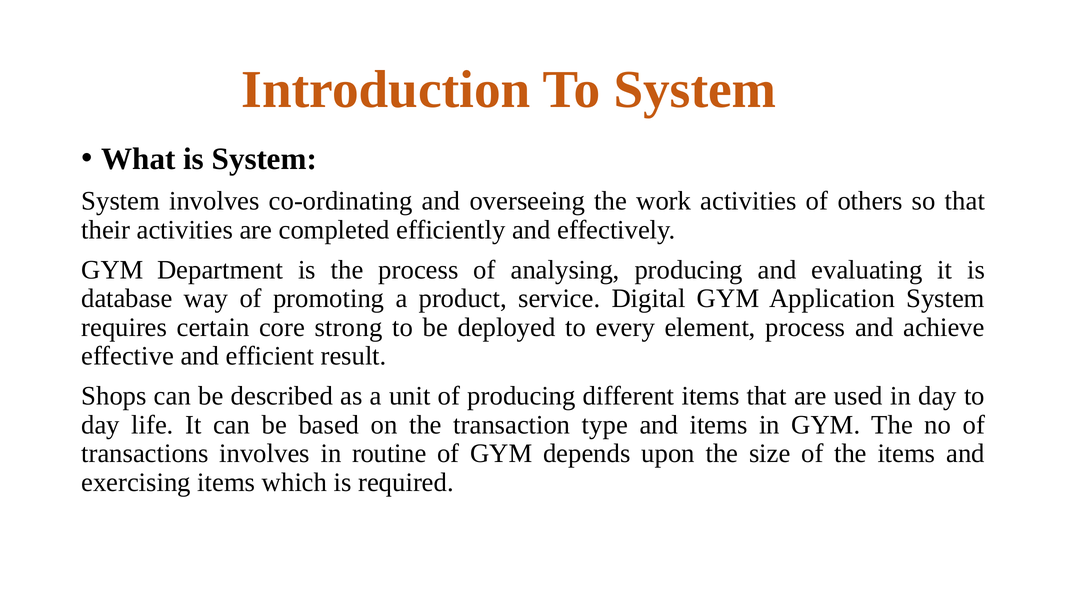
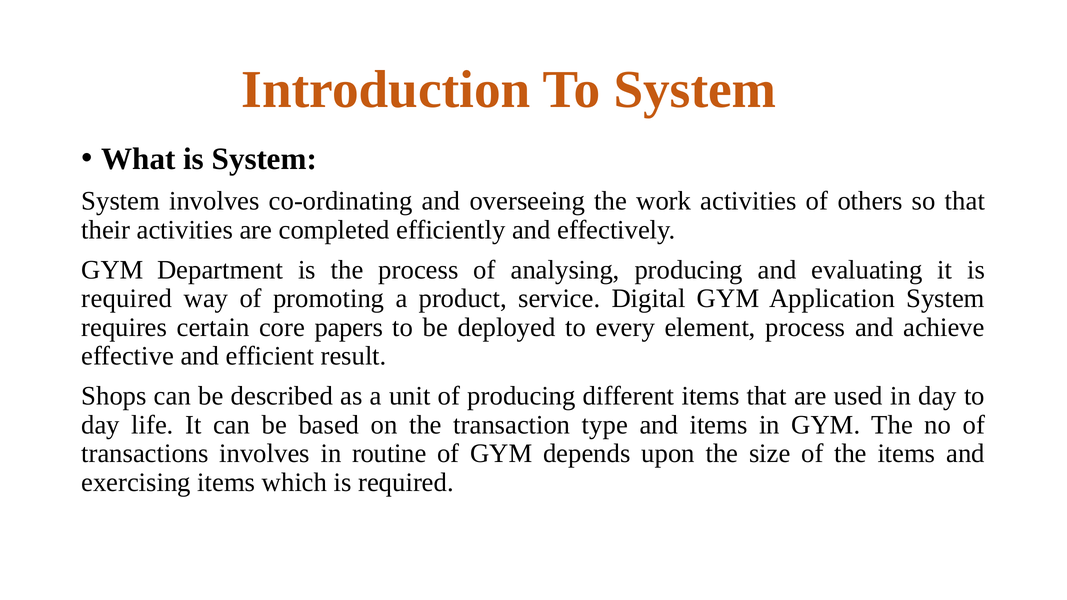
database: database -> required (127, 299)
strong: strong -> papers (349, 327)
